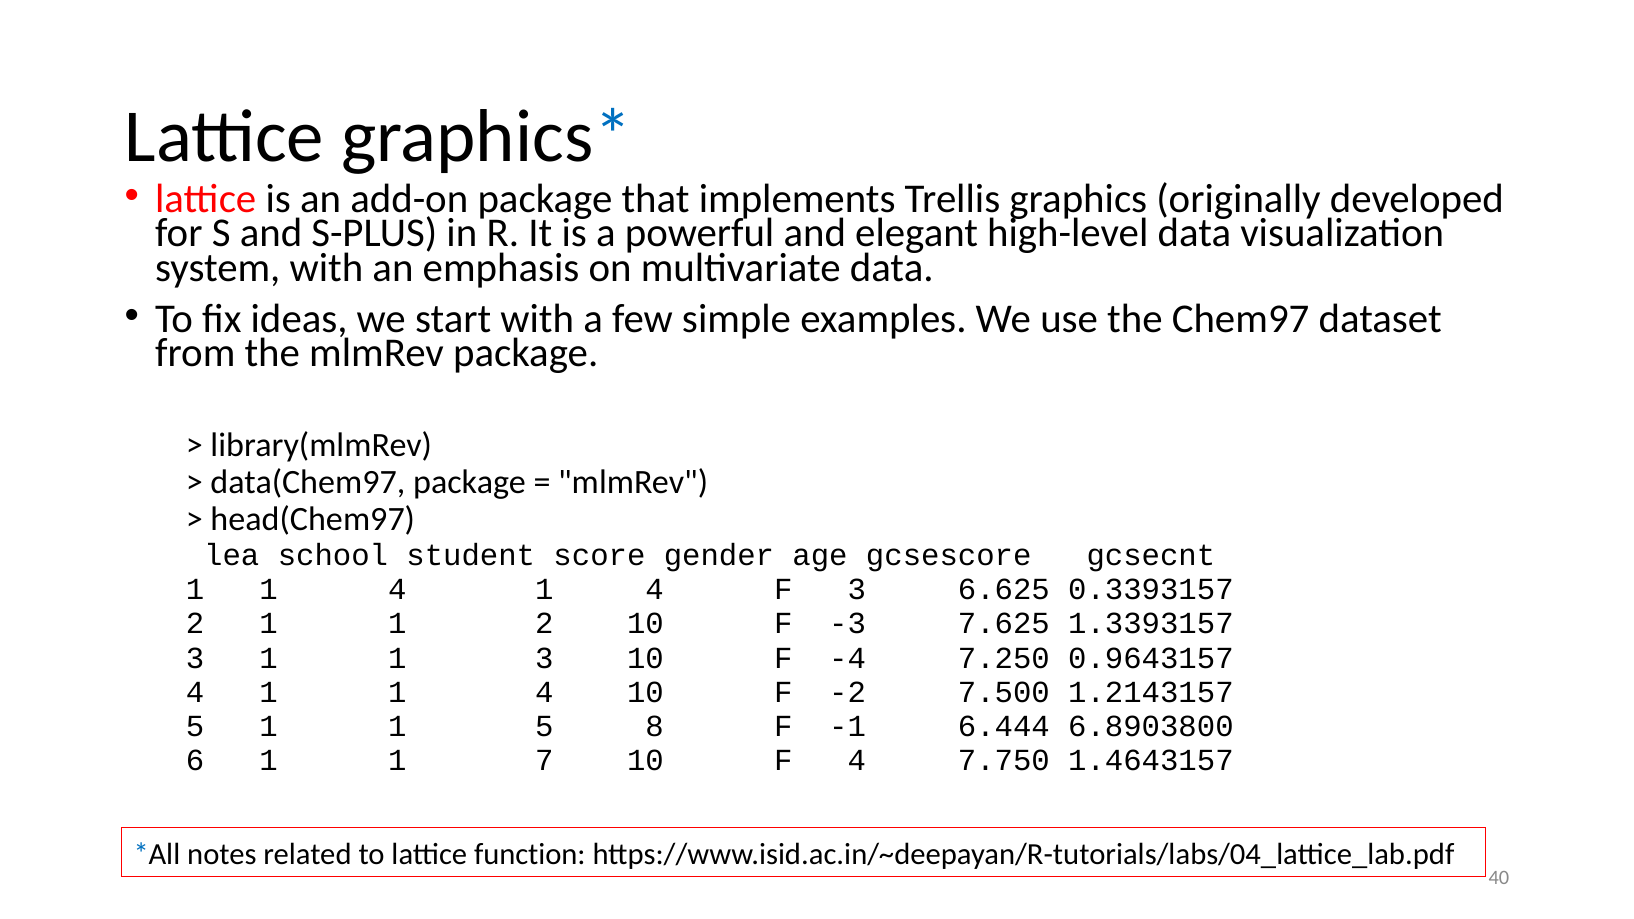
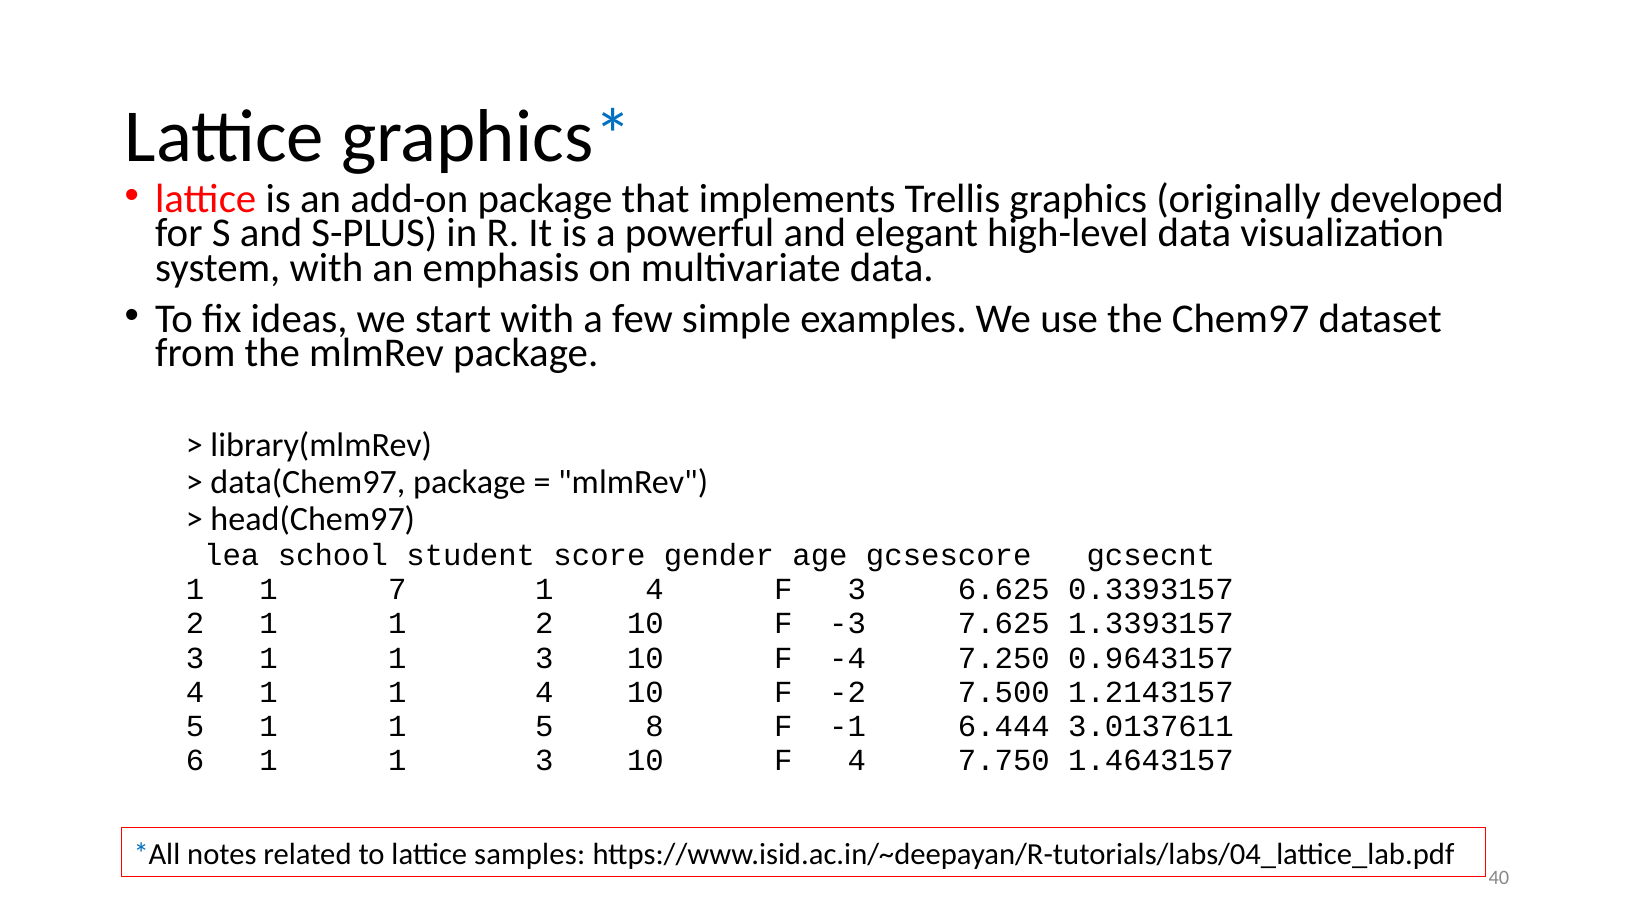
4: 4 -> 7 (397, 590)
6.8903800: 6.8903800 -> 3.0137611 (1151, 726)
6 1 1 7: 7 -> 3 (544, 761)
function: function -> samples (530, 854)
